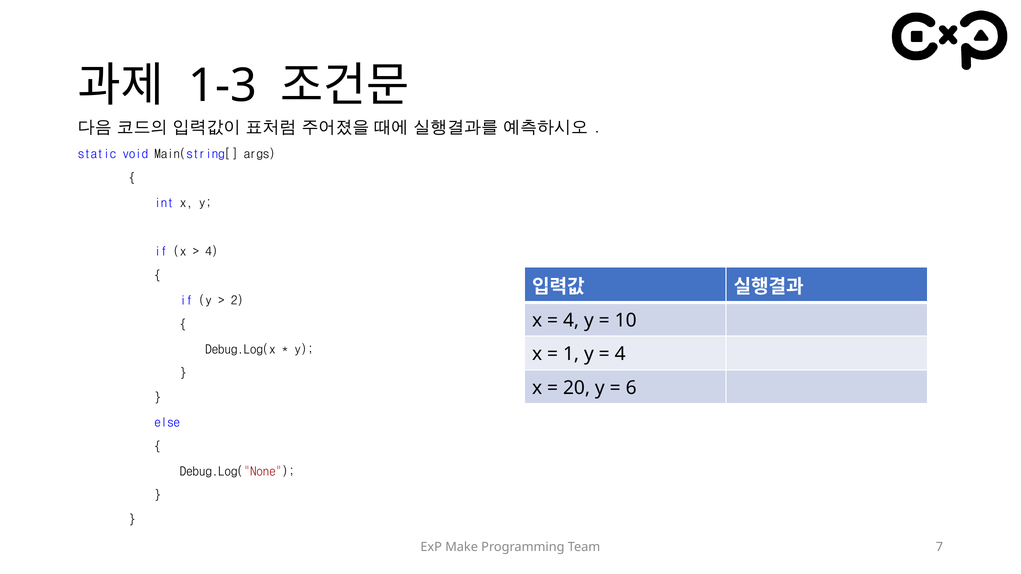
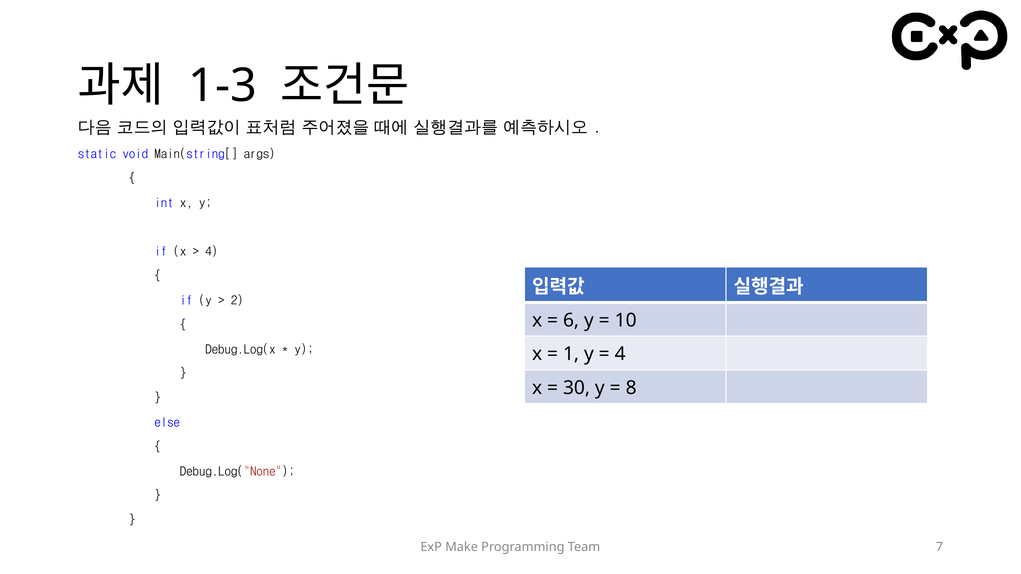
4: 4 -> 6 (571, 321)
20: 20 -> 30 (577, 388)
6: 6 -> 8 (631, 388)
